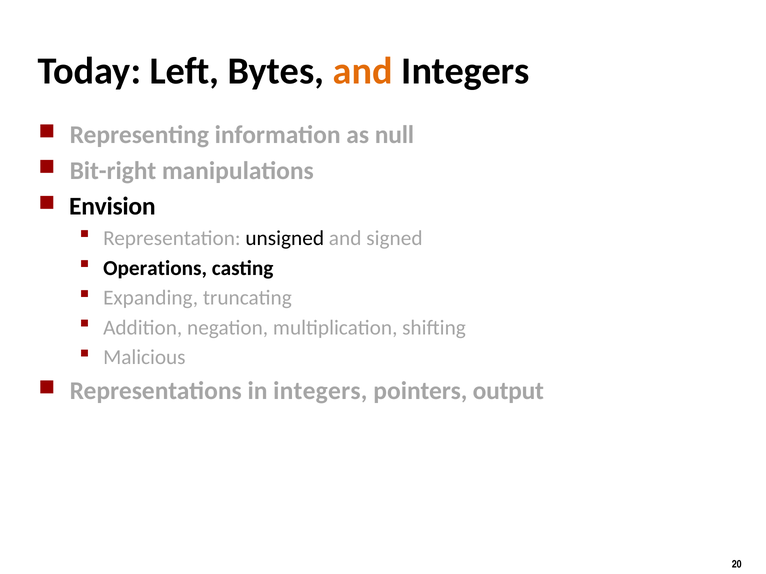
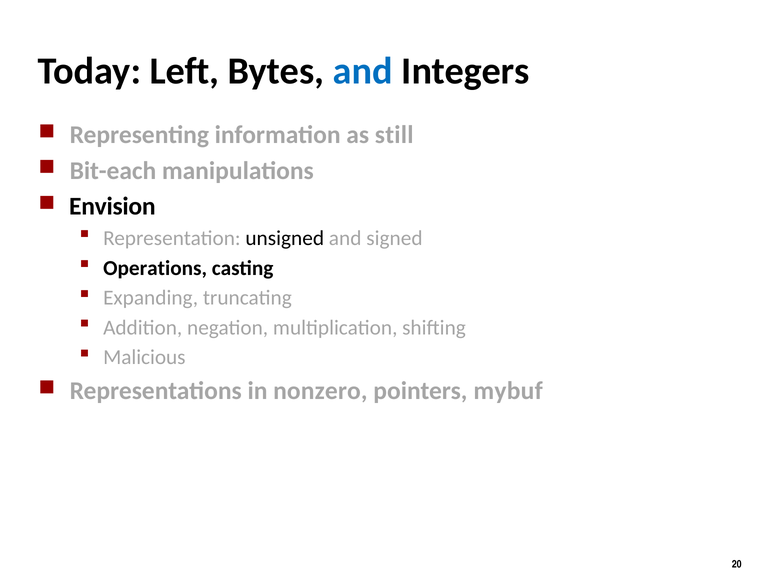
and colour: orange -> blue (363, 71)
null: null -> still (394, 135)
Bit-right: Bit-right -> Bit-each (113, 171)
in integers: integers -> nonzero (320, 391)
output: output -> mybuf (508, 391)
